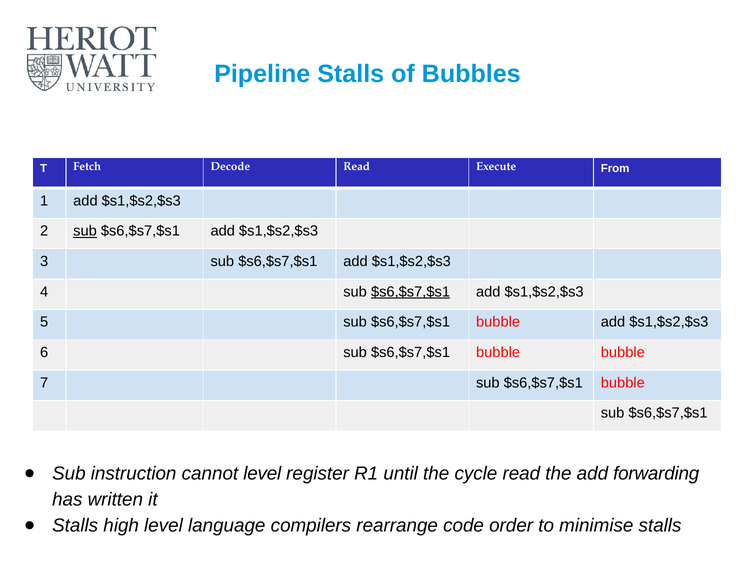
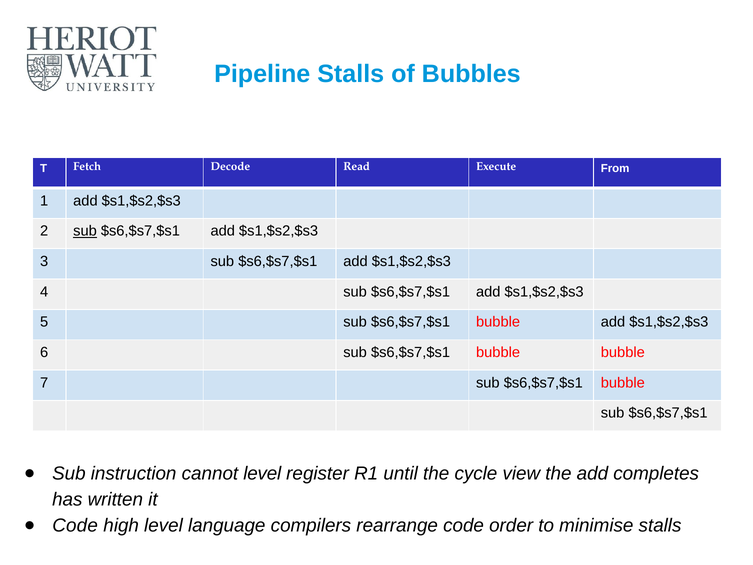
$s6,$s7,$s1 underline: present -> none (411, 292)
cycle read: read -> view (521, 473)
forwarding: forwarding -> completes (656, 473)
Stalls: Stalls -> Code (75, 525)
